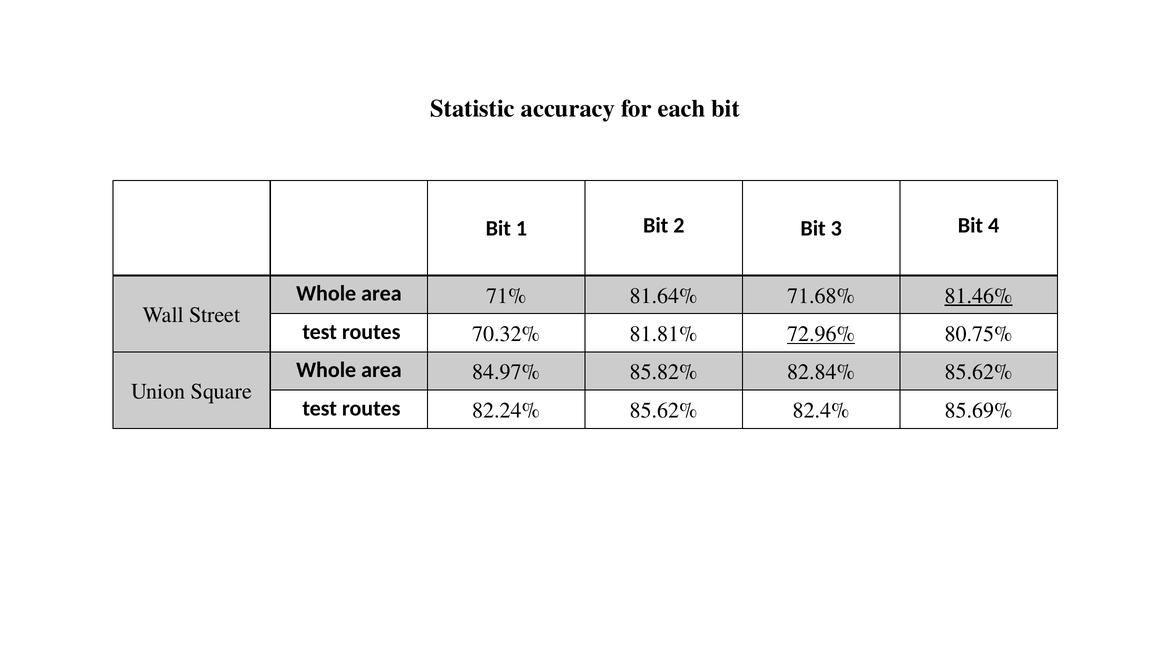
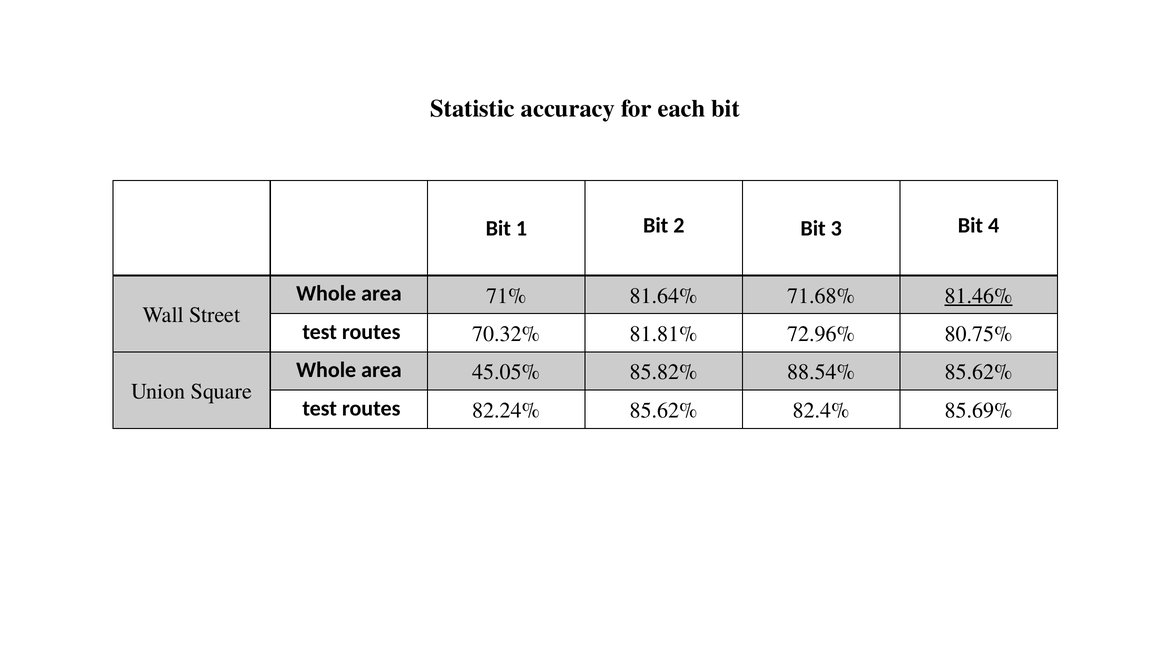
72.96% underline: present -> none (821, 334)
84.97%: 84.97% -> 45.05% (506, 373)
82.84%: 82.84% -> 88.54% (821, 373)
